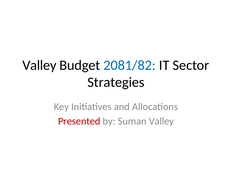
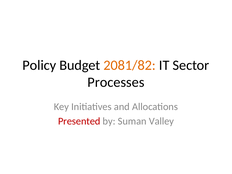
Valley: Valley -> Policy (39, 65)
2081/82 colour: blue -> orange (130, 65)
Strategies: Strategies -> Processes (116, 82)
